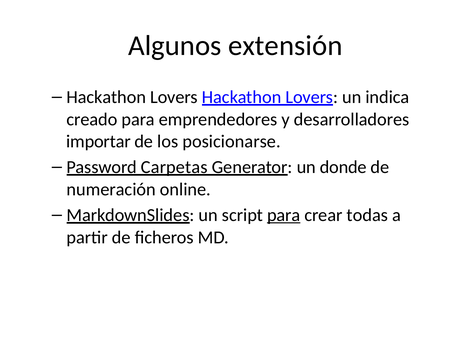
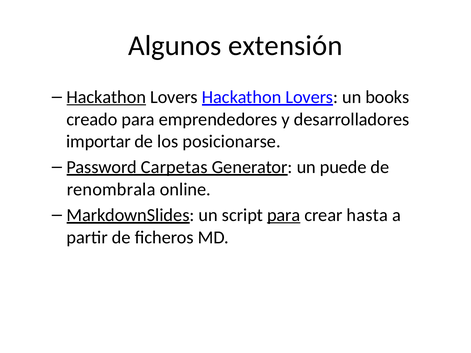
Hackathon underline: none -> present (106, 97)
indica: indica -> books (387, 97)
donde: donde -> puede (343, 167)
numeración: numeración -> renombrala (111, 189)
todas: todas -> hasta (367, 215)
